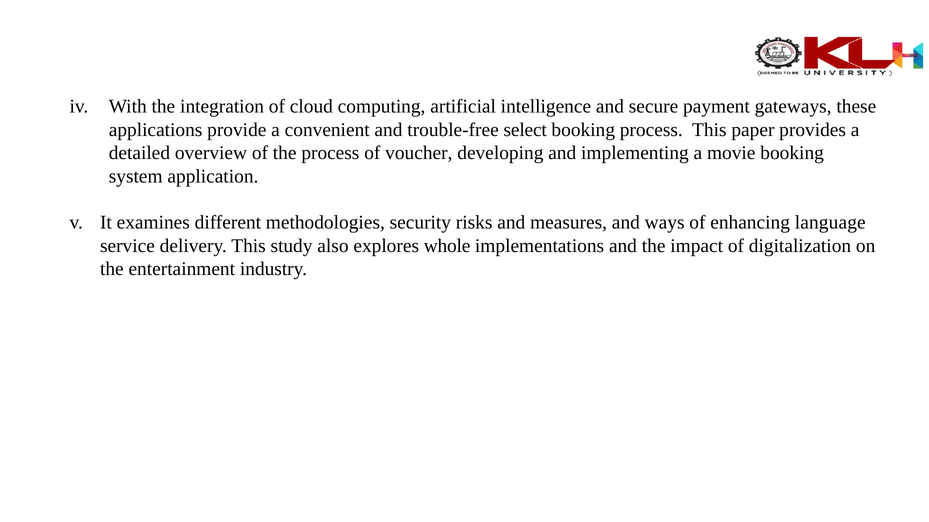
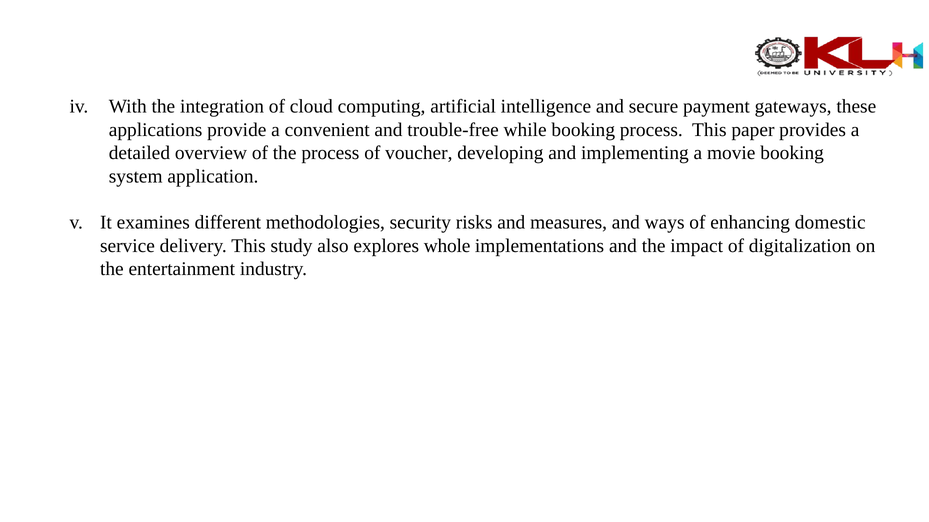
select: select -> while (525, 130)
language: language -> domestic (830, 223)
